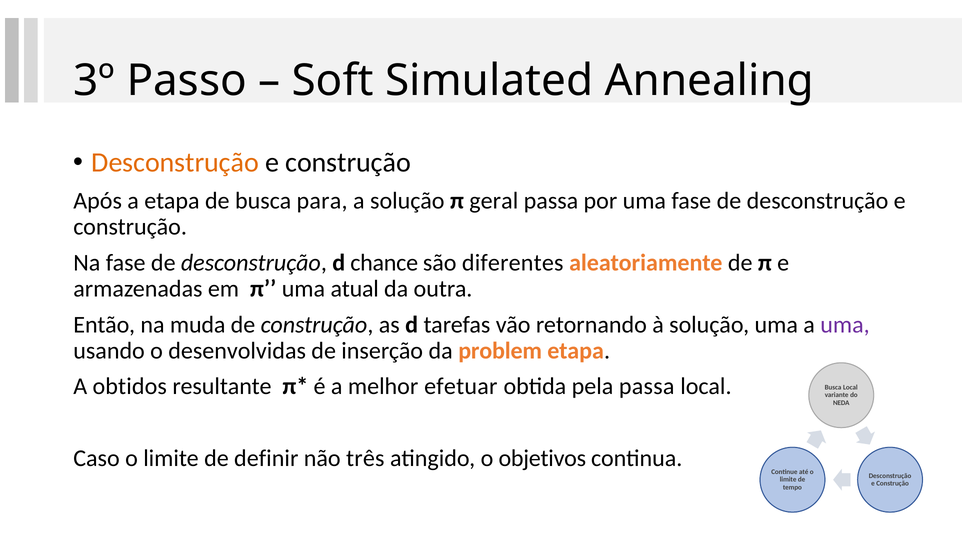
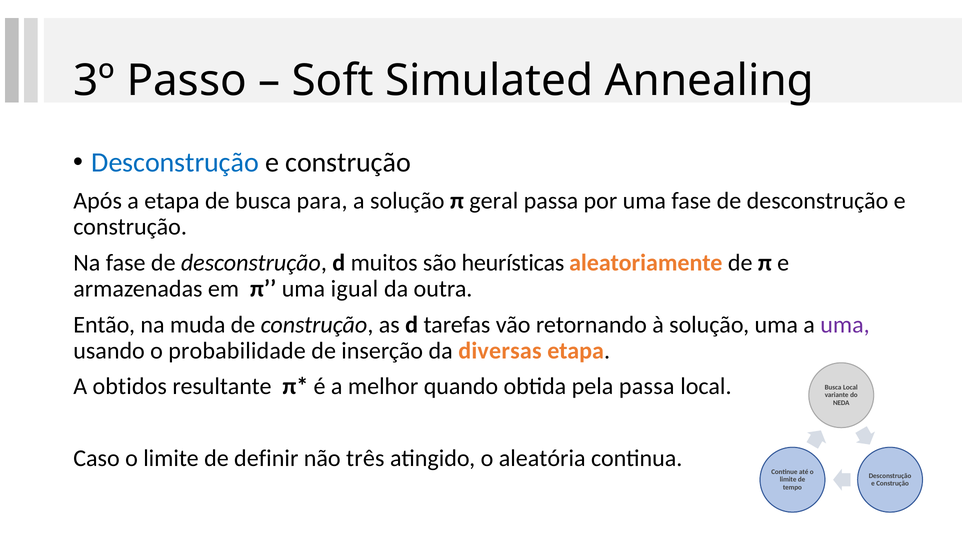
Desconstrução colour: orange -> blue (175, 163)
chance: chance -> muitos (384, 263)
diferentes: diferentes -> heurísticas (513, 263)
atual: atual -> igual (354, 289)
desenvolvidas: desenvolvidas -> probabilidade (237, 351)
problem: problem -> diversas (500, 351)
efetuar: efetuar -> quando (461, 387)
objetivos: objetivos -> aleatória (542, 459)
